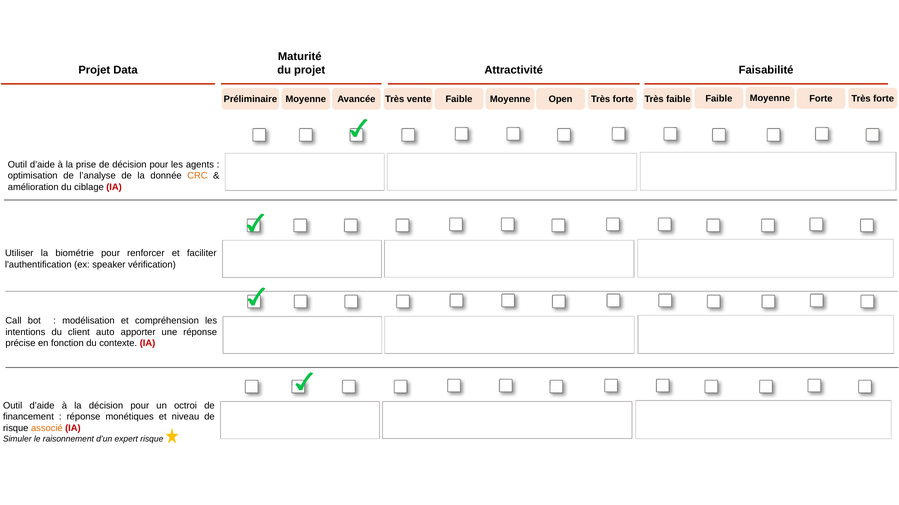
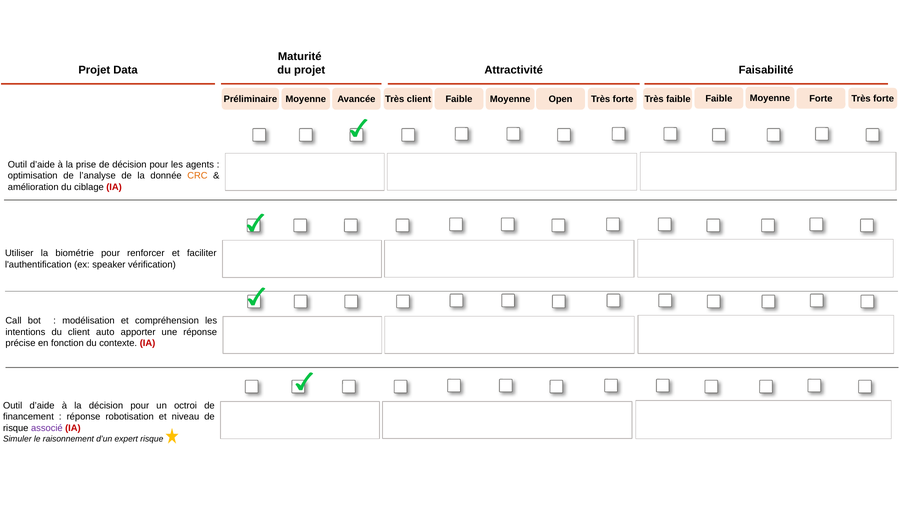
Très vente: vente -> client (419, 100)
monétiques: monétiques -> robotisation (130, 417)
associé colour: orange -> purple (47, 429)
